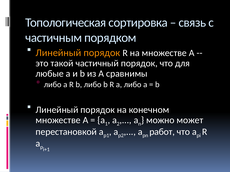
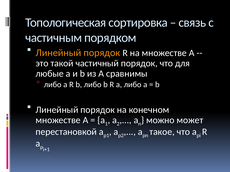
работ: работ -> такое (162, 132)
